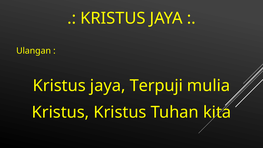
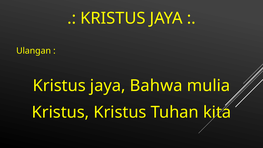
Terpuji: Terpuji -> Bahwa (156, 86)
